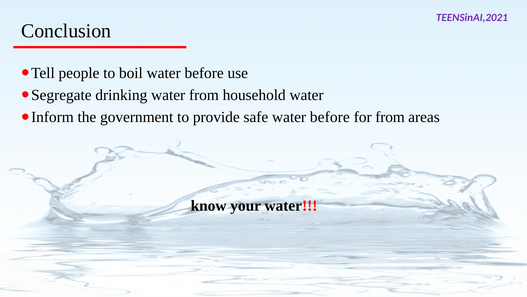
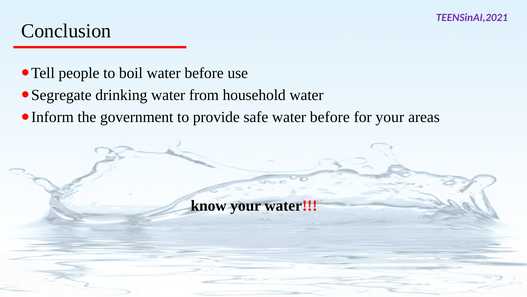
for from: from -> your (390, 117)
